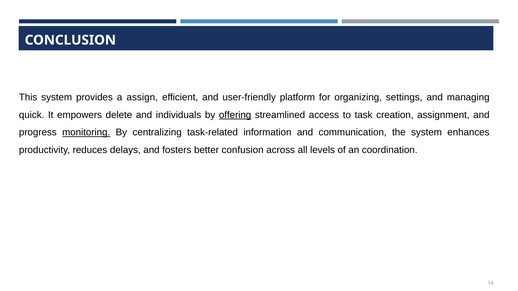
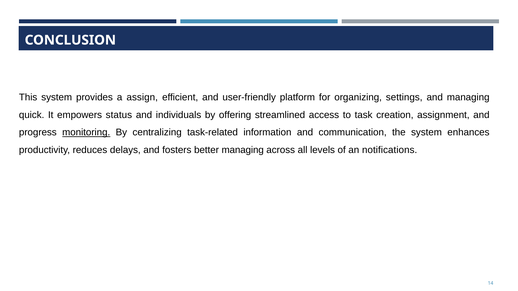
delete: delete -> status (119, 115)
offering underline: present -> none (235, 115)
better confusion: confusion -> managing (243, 150)
coordination: coordination -> notifications (390, 150)
